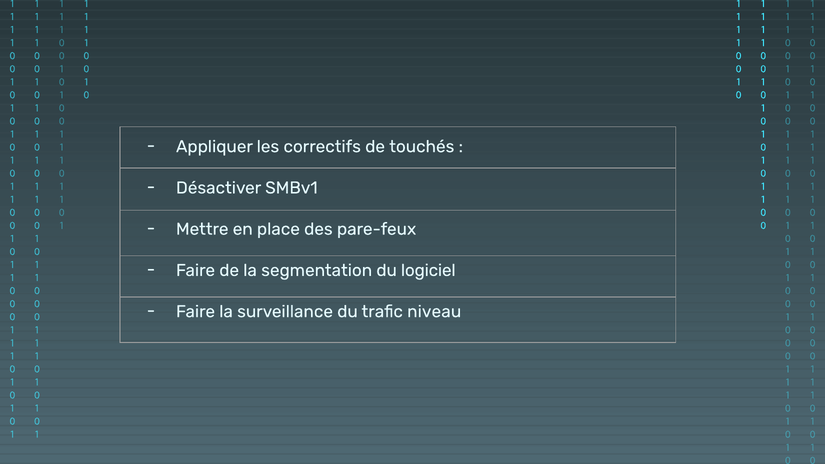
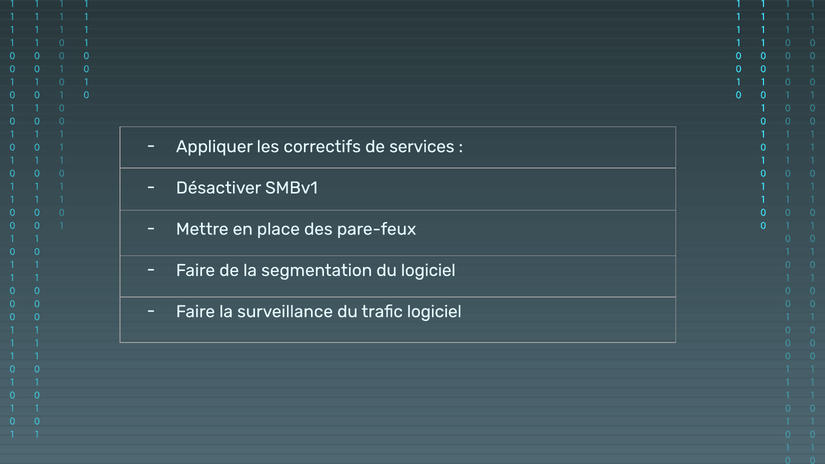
touchés: touchés -> services (422, 147)
trafic niveau: niveau -> logiciel (434, 312)
